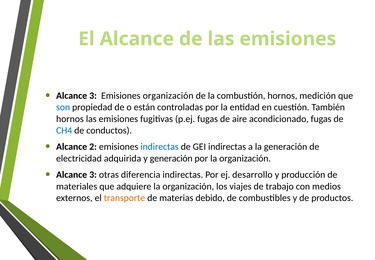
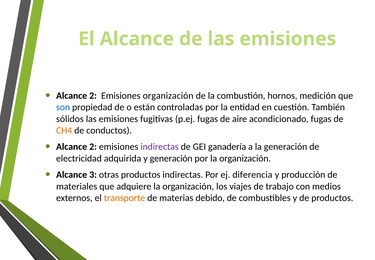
3: 3 -> 2 (93, 96)
hornos: hornos -> sólidos (70, 119)
CH4 colour: blue -> orange (64, 130)
indirectas colour: blue -> purple (160, 147)
GEI indirectas: indirectas -> ganadería (227, 147)
otras diferencia: diferencia -> productos (141, 175)
desarrollo: desarrollo -> diferencia (252, 175)
